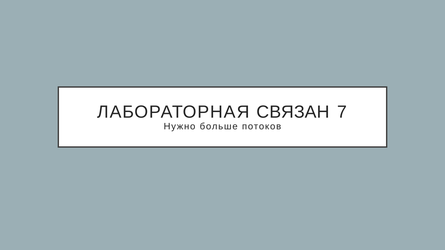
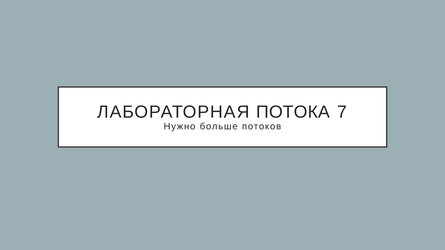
СВЯЗАН: СВЯЗАН -> ПОТОКА (293, 112)
